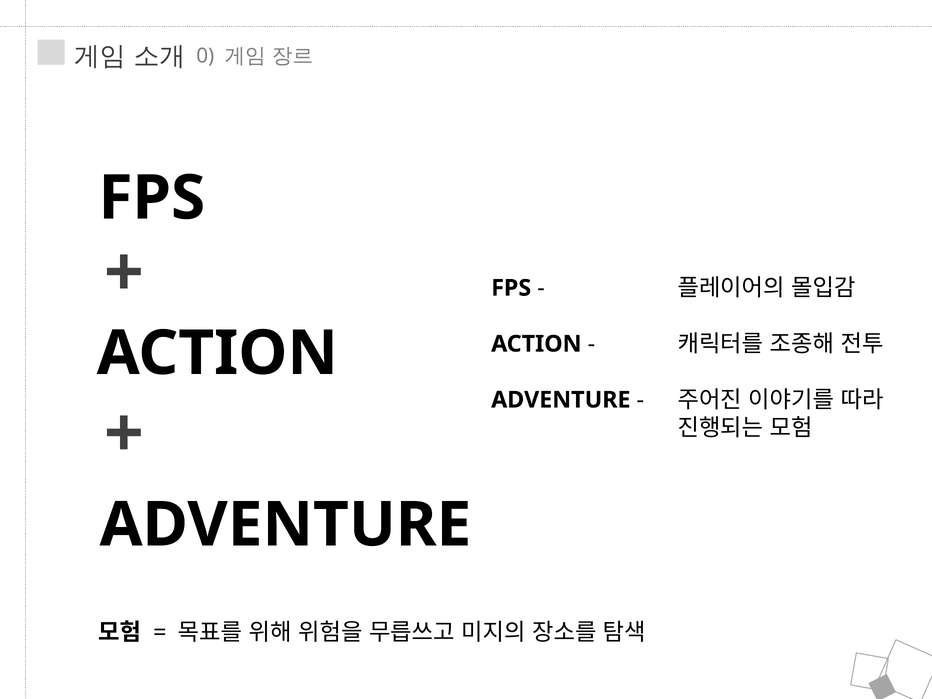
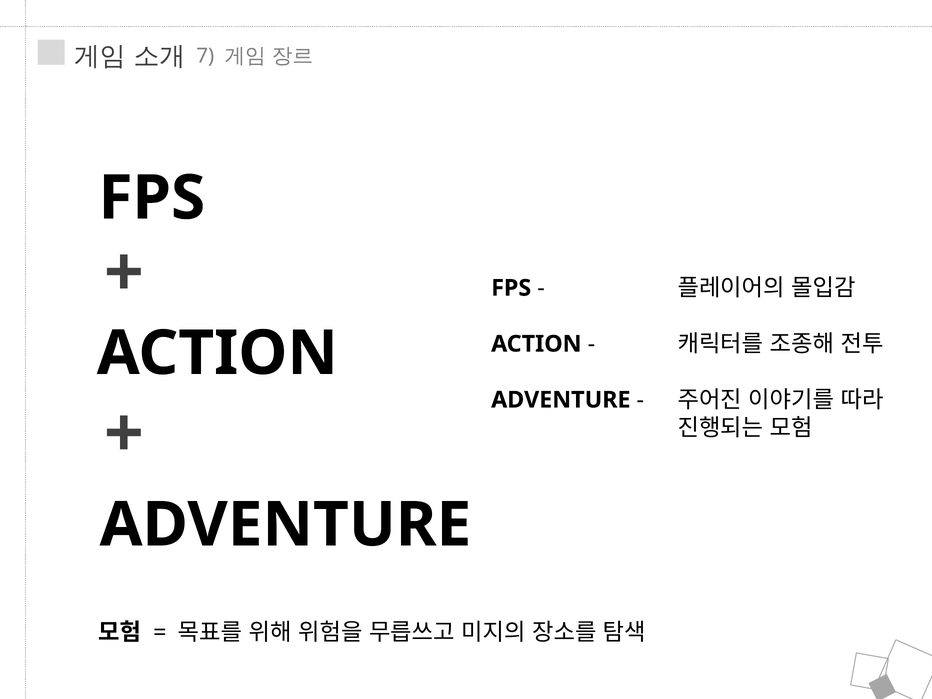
0: 0 -> 7 (205, 56)
